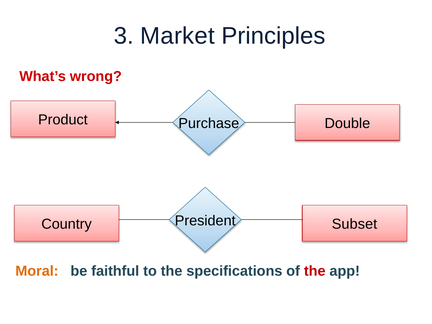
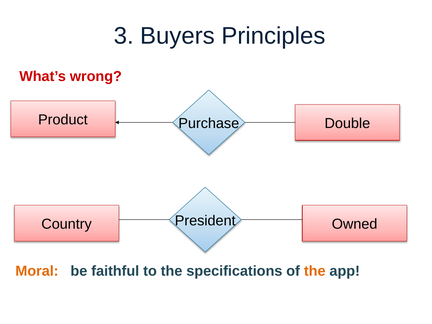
Market: Market -> Buyers (178, 36)
Subset: Subset -> Owned (355, 224)
the colour: red -> orange (315, 271)
